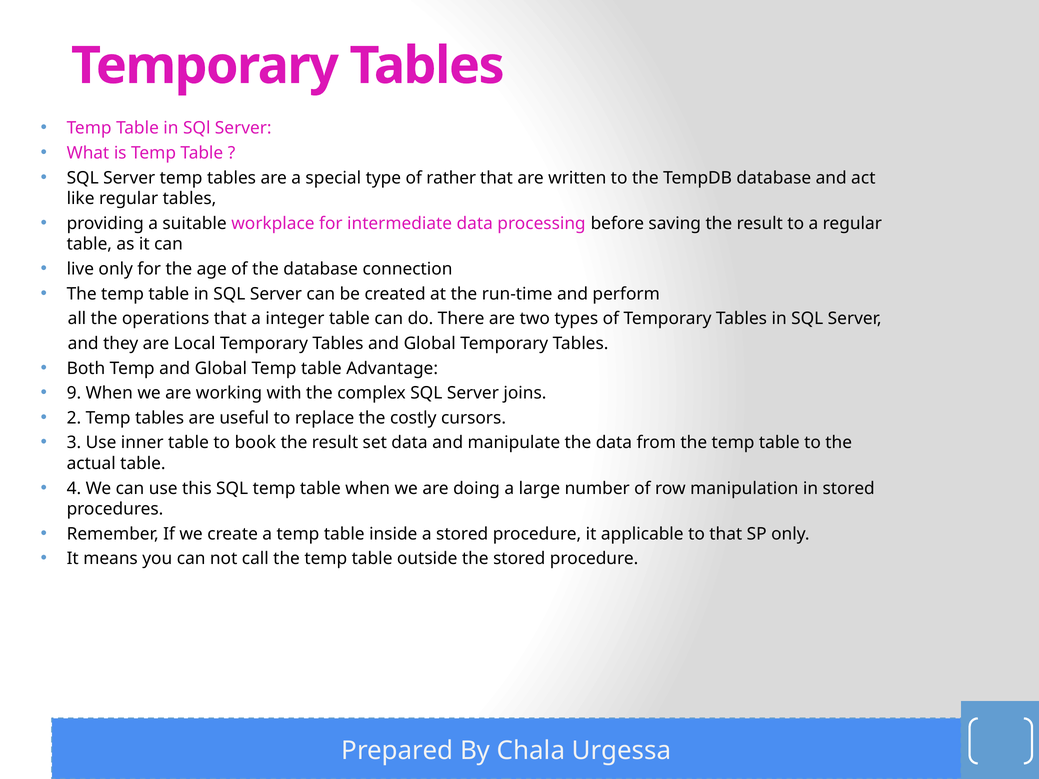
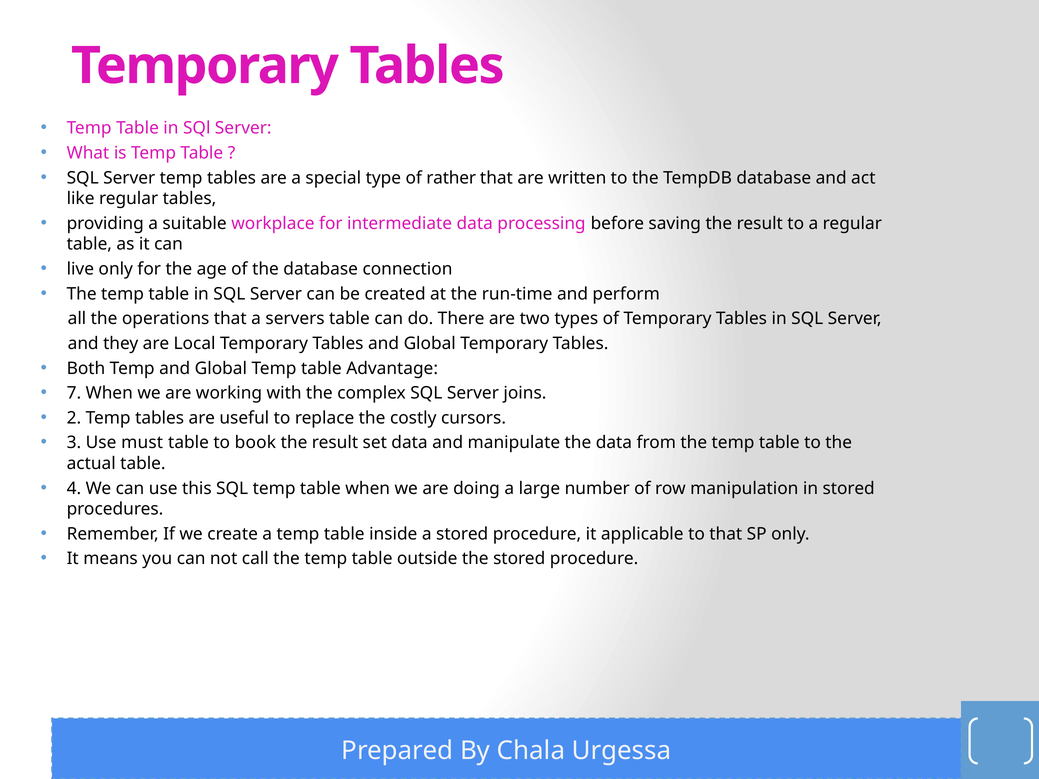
integer: integer -> servers (295, 319)
9: 9 -> 7 (74, 393)
inner: inner -> must (142, 443)
